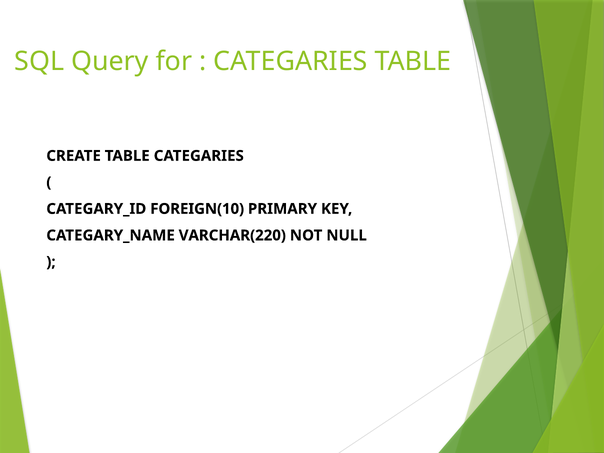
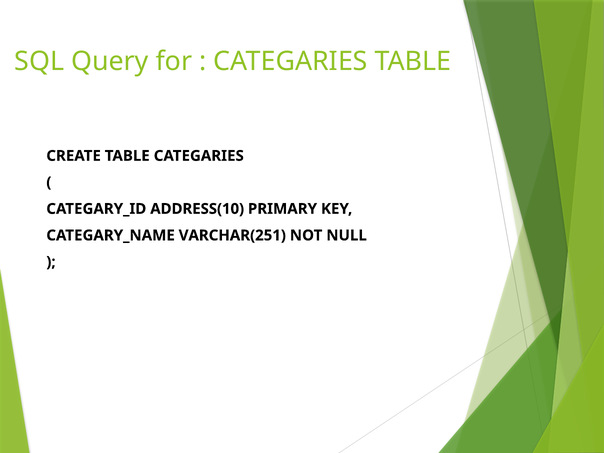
FOREIGN(10: FOREIGN(10 -> ADDRESS(10 (197, 209)
VARCHAR(220: VARCHAR(220 -> VARCHAR(251 (232, 235)
